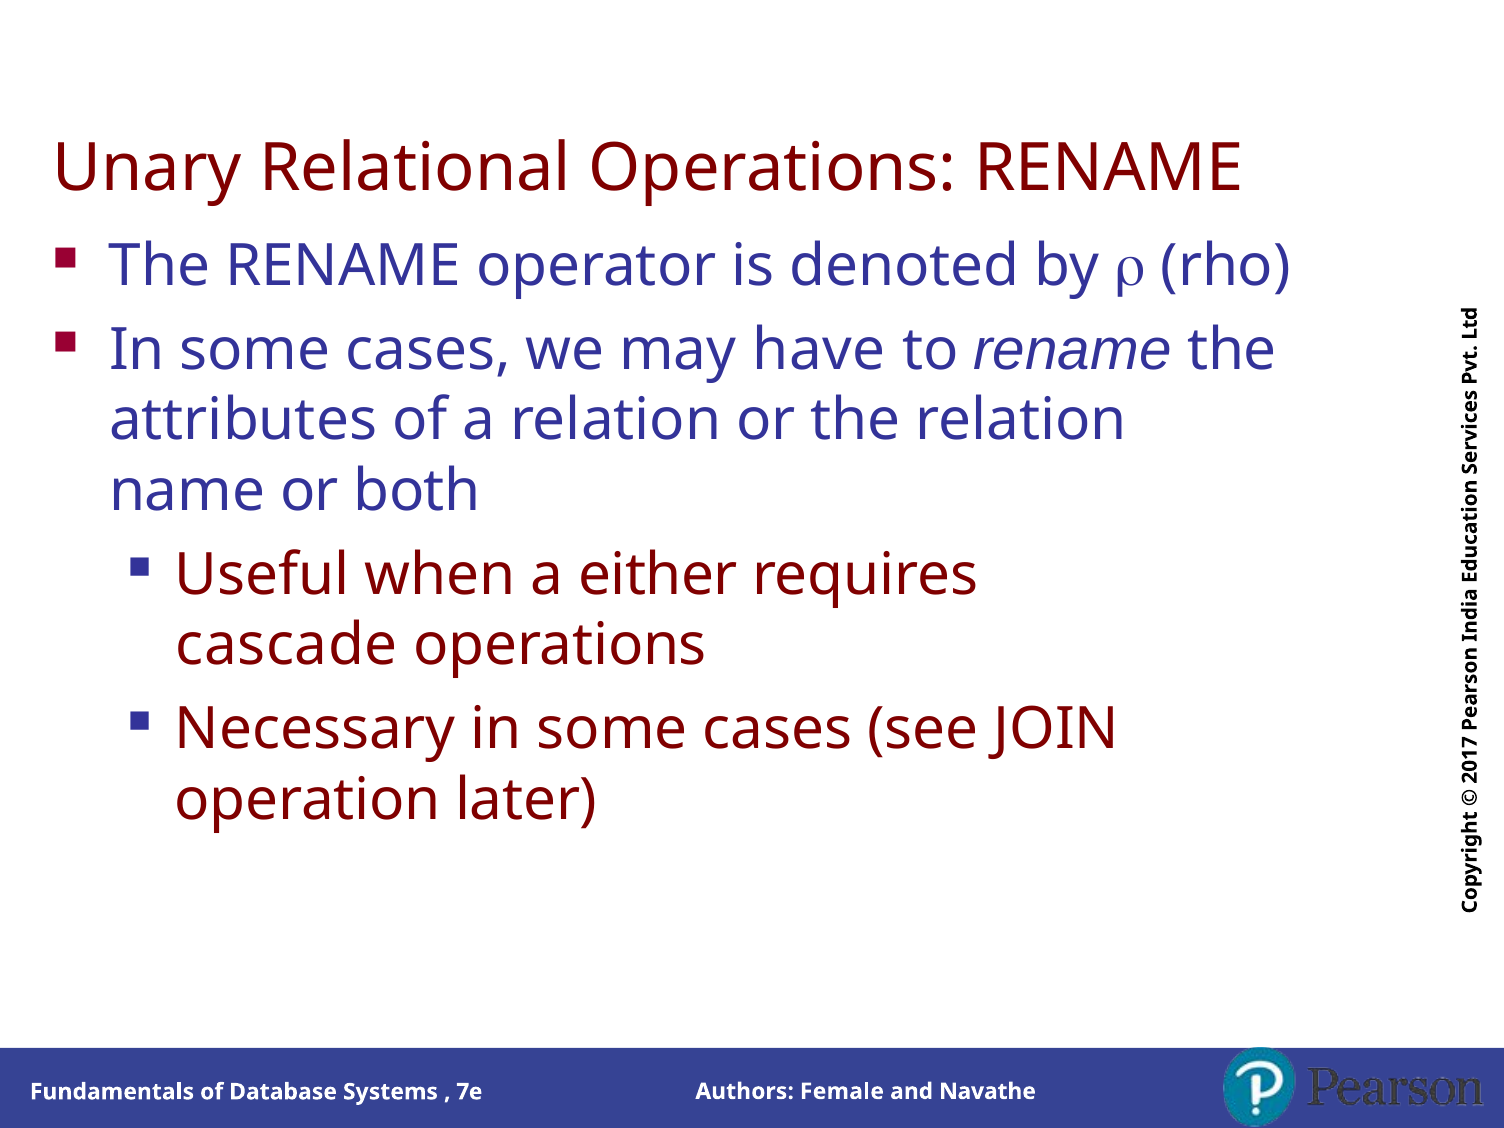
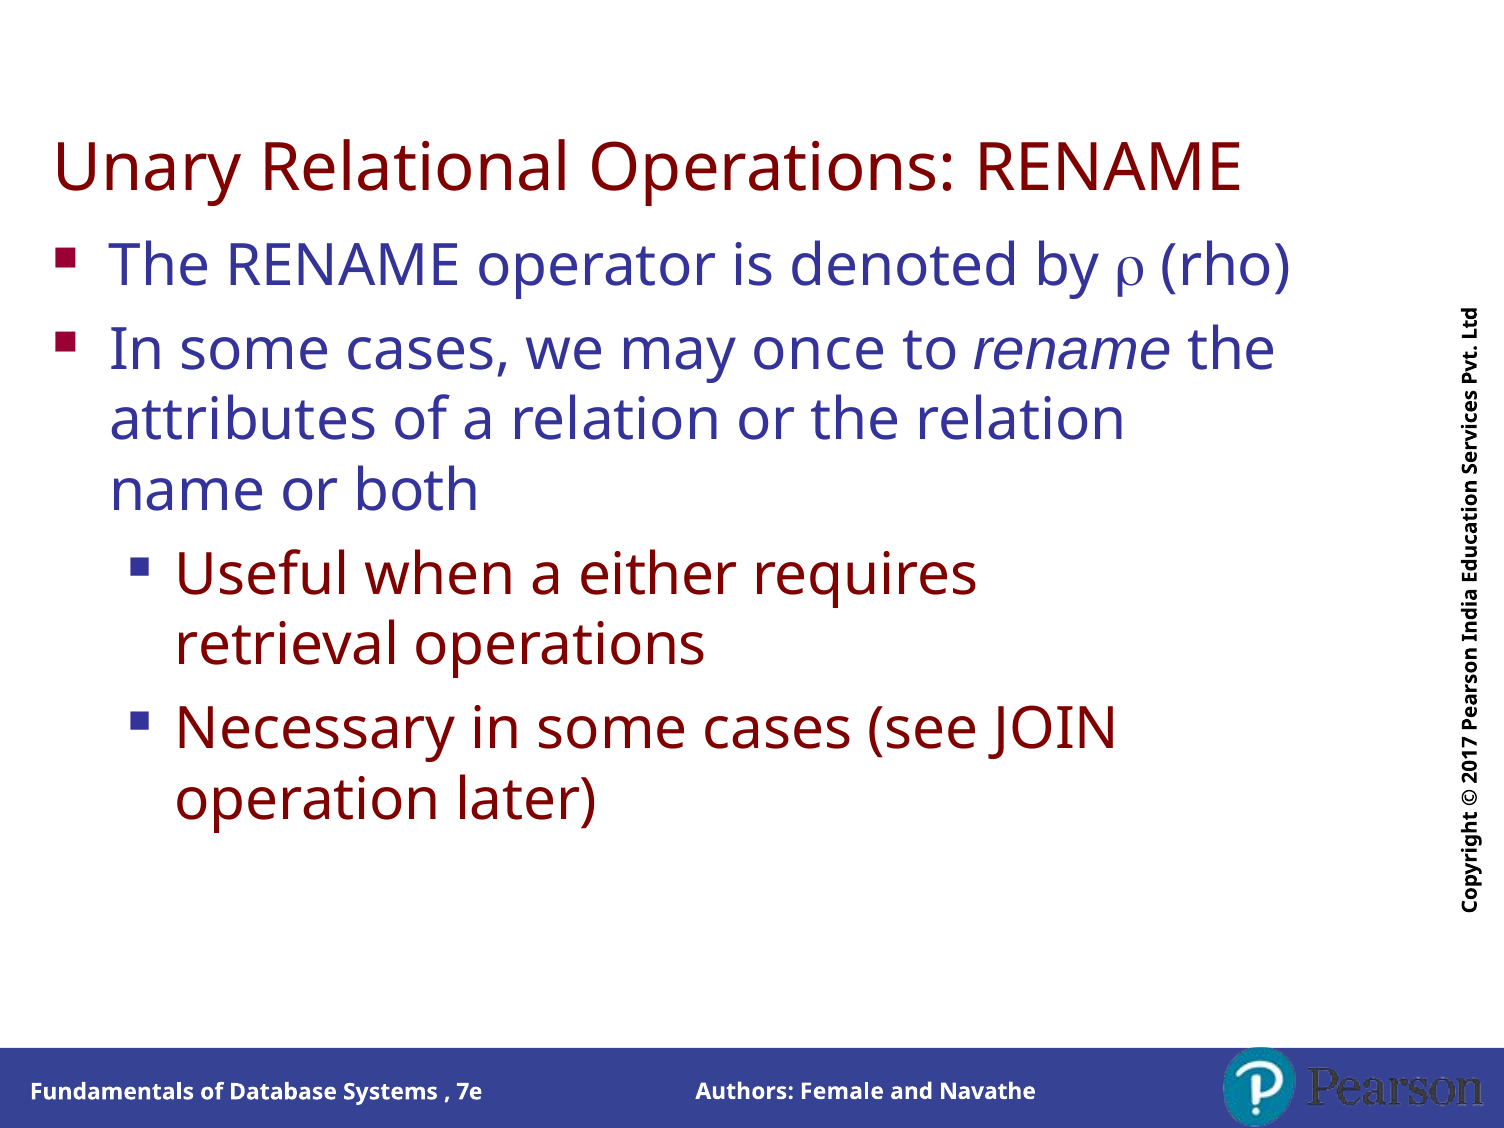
have: have -> once (819, 350)
cascade: cascade -> retrieval (287, 645)
